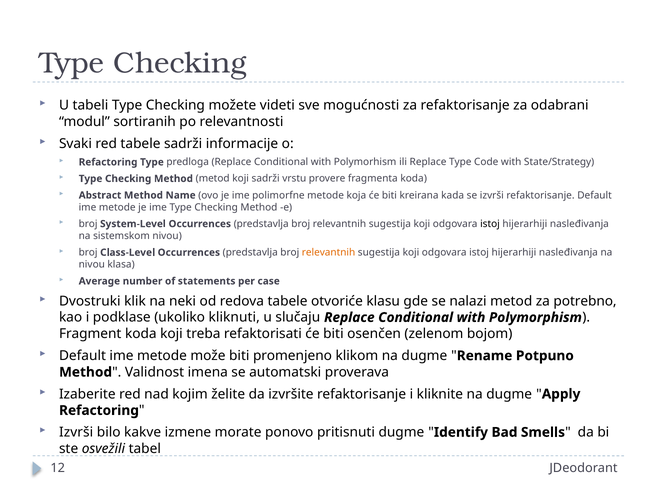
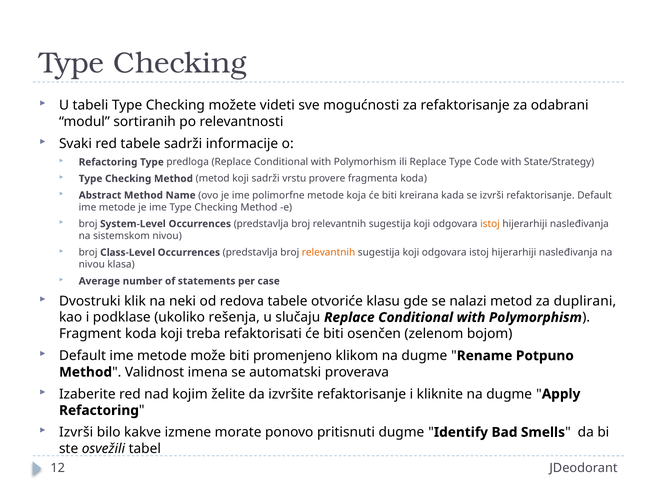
istoj colour: black -> orange (490, 224)
potrebno: potrebno -> duplirani (585, 302)
kliknuti: kliknuti -> rešenja (234, 318)
